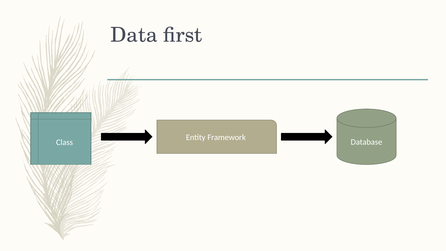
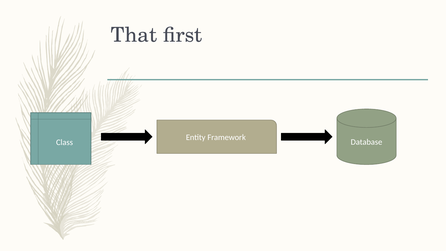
Data: Data -> That (134, 35)
